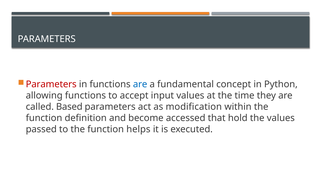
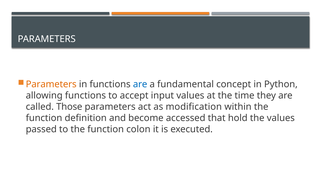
Parameters colour: red -> orange (51, 84)
Based: Based -> Those (69, 106)
helps: helps -> colon (138, 129)
